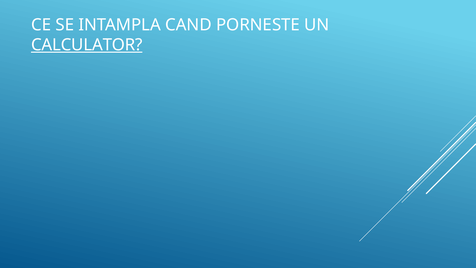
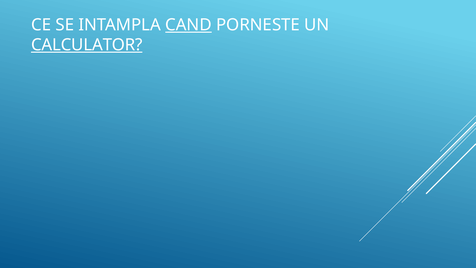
CAND underline: none -> present (188, 25)
